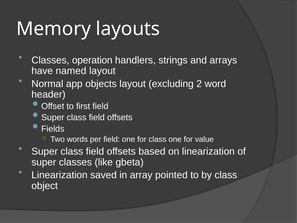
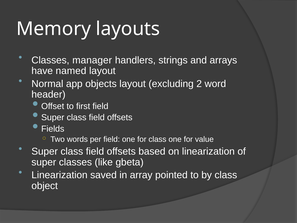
operation: operation -> manager (92, 60)
